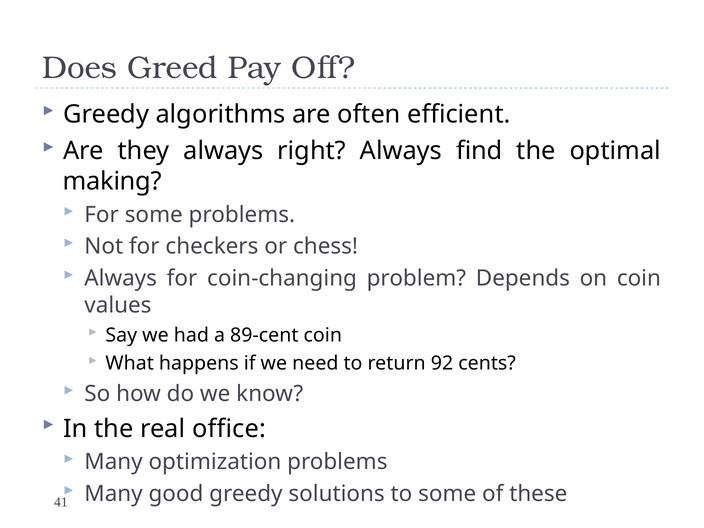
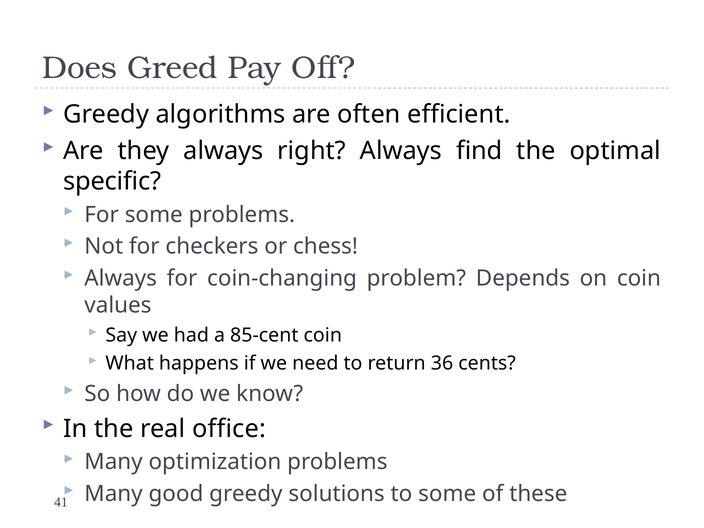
making: making -> specific (112, 181)
89-cent: 89-cent -> 85-cent (264, 335)
92: 92 -> 36 (442, 364)
